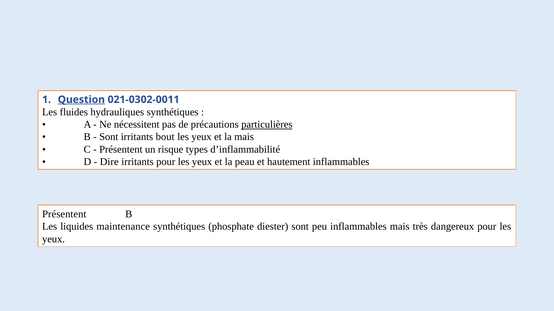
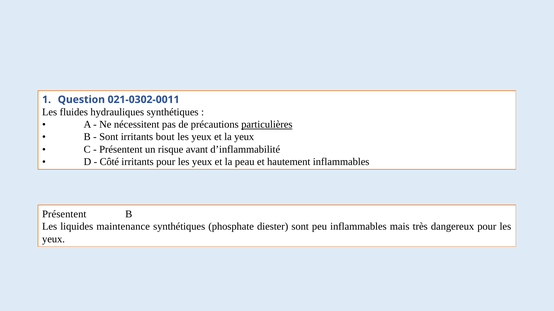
Question underline: present -> none (81, 100)
la mais: mais -> yeux (244, 137)
types: types -> avant (197, 150)
Dire: Dire -> Côté (109, 162)
